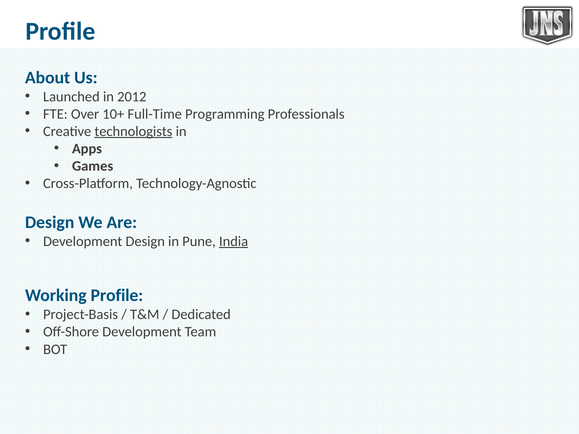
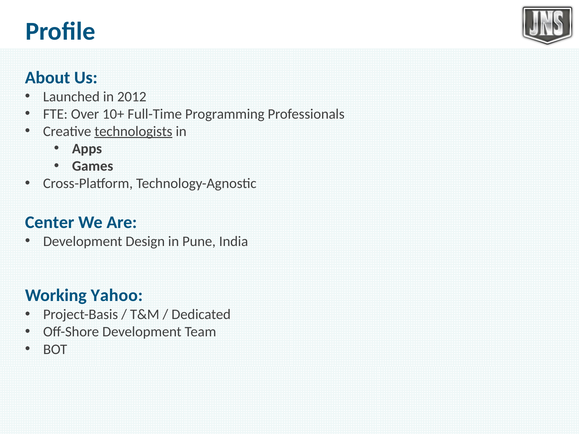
Design: Design -> Center (50, 222)
India underline: present -> none (234, 241)
Working Profile: Profile -> Yahoo (117, 296)
